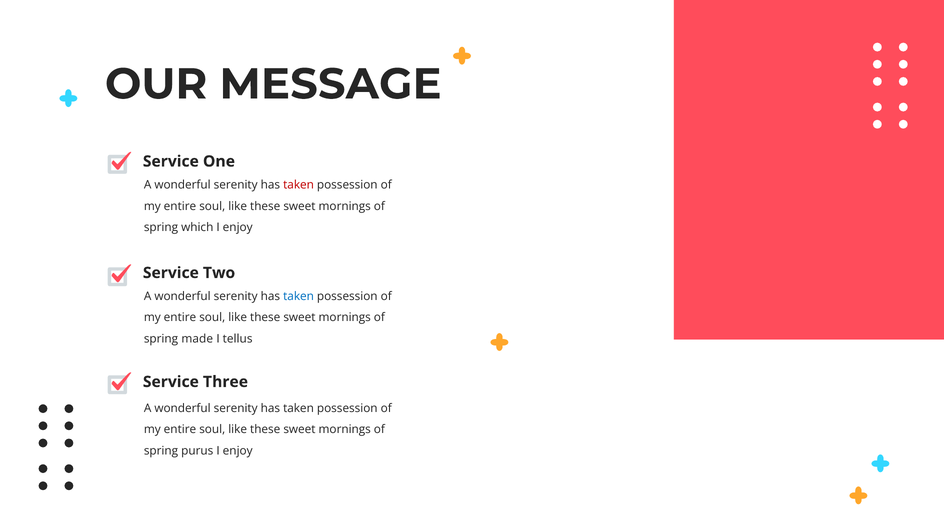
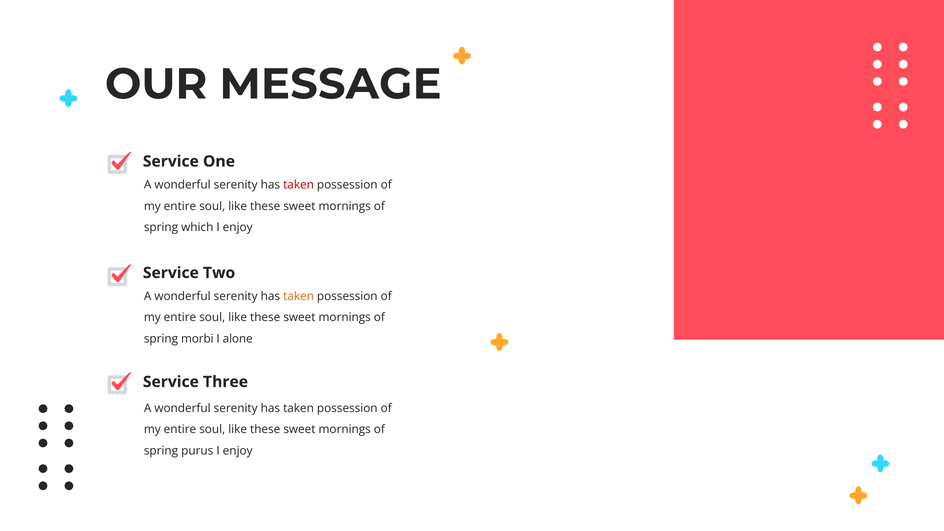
taken colour: blue -> orange (299, 296)
made: made -> morbi (197, 339)
tellus: tellus -> alone (238, 339)
